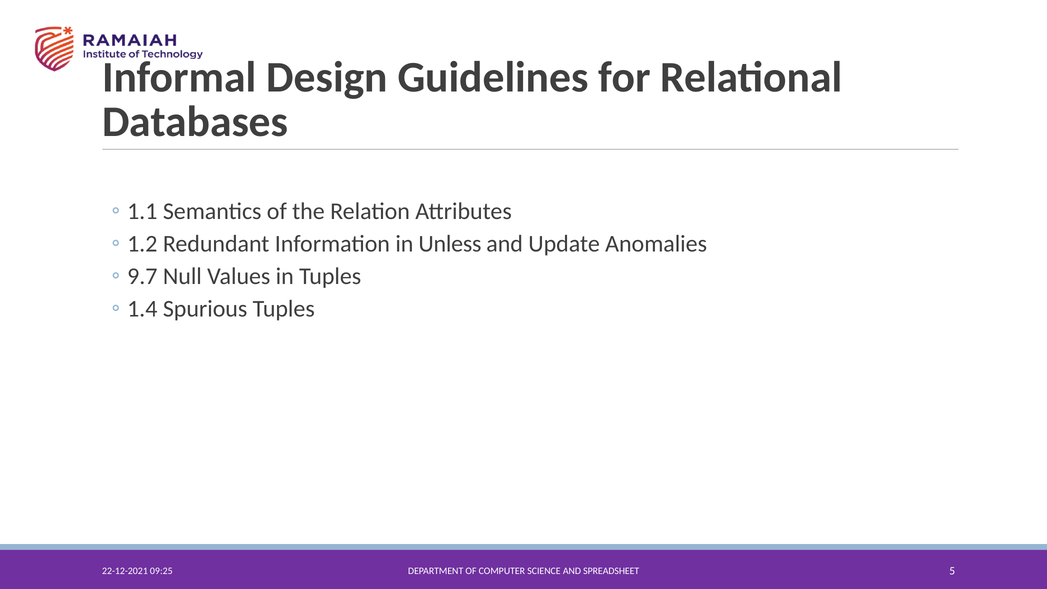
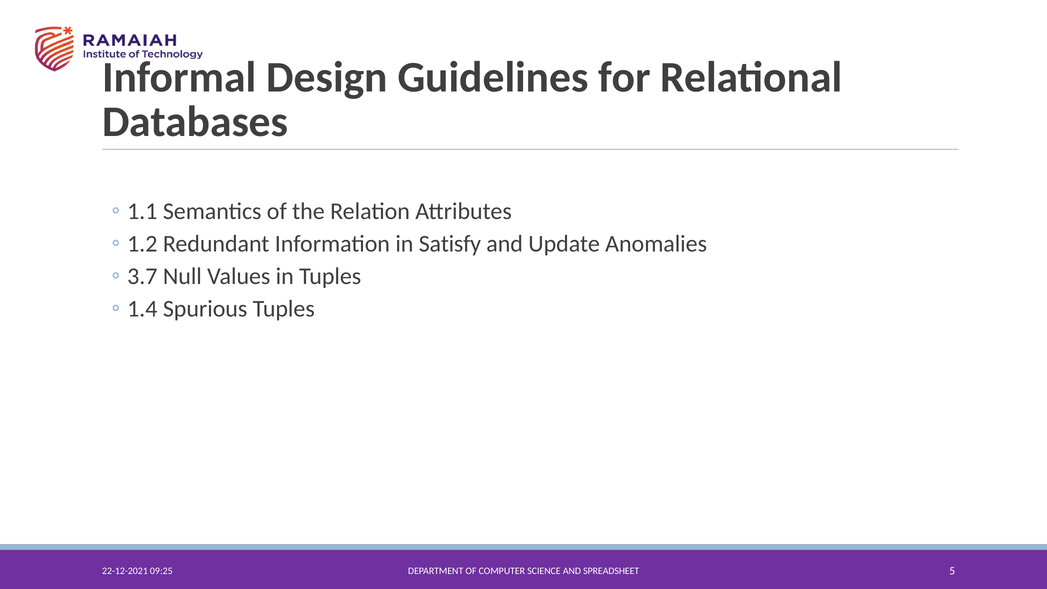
Unless: Unless -> Satisfy (450, 244)
9.7: 9.7 -> 3.7 (142, 276)
